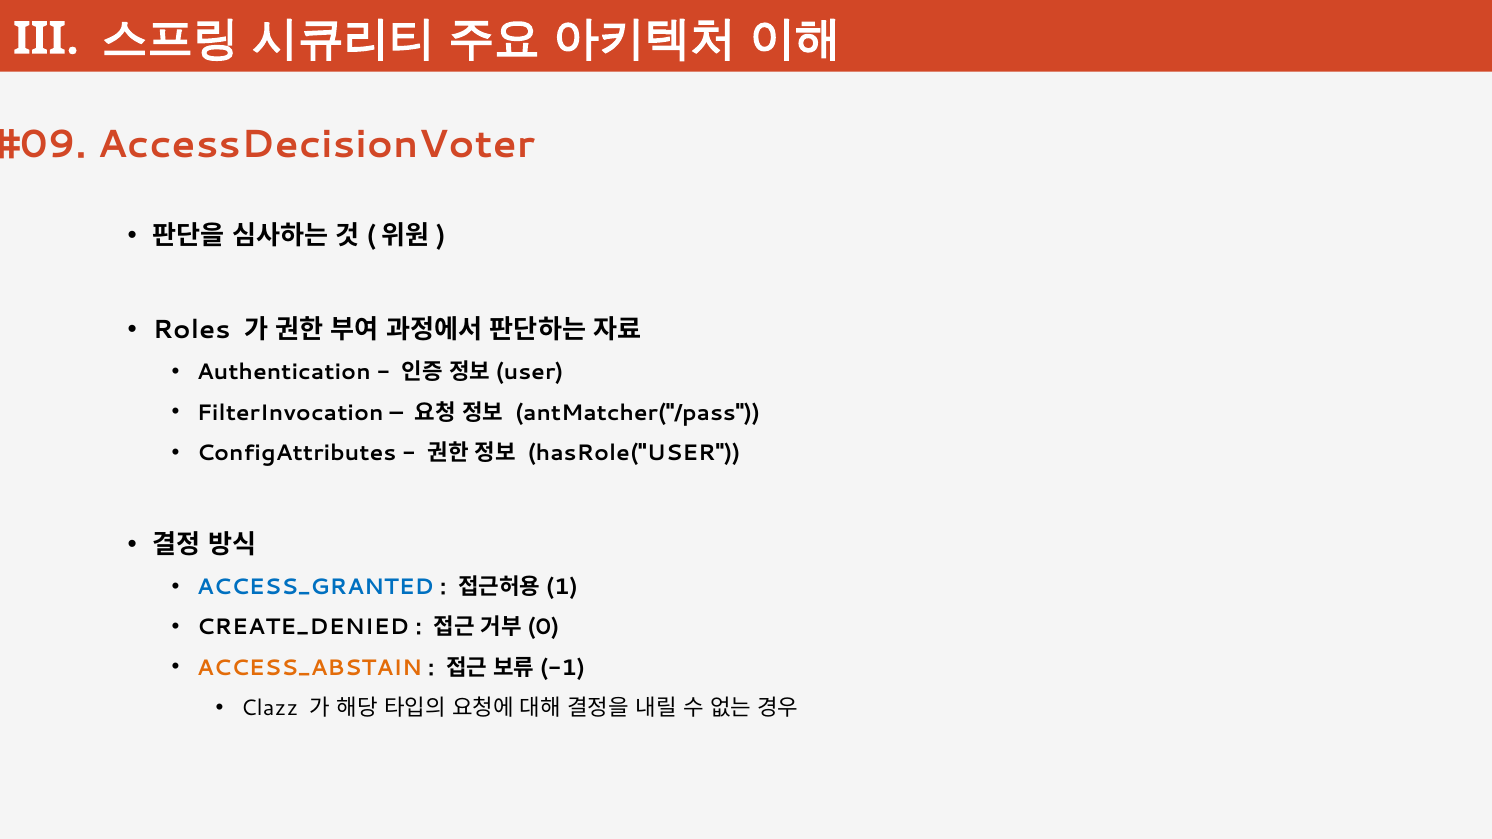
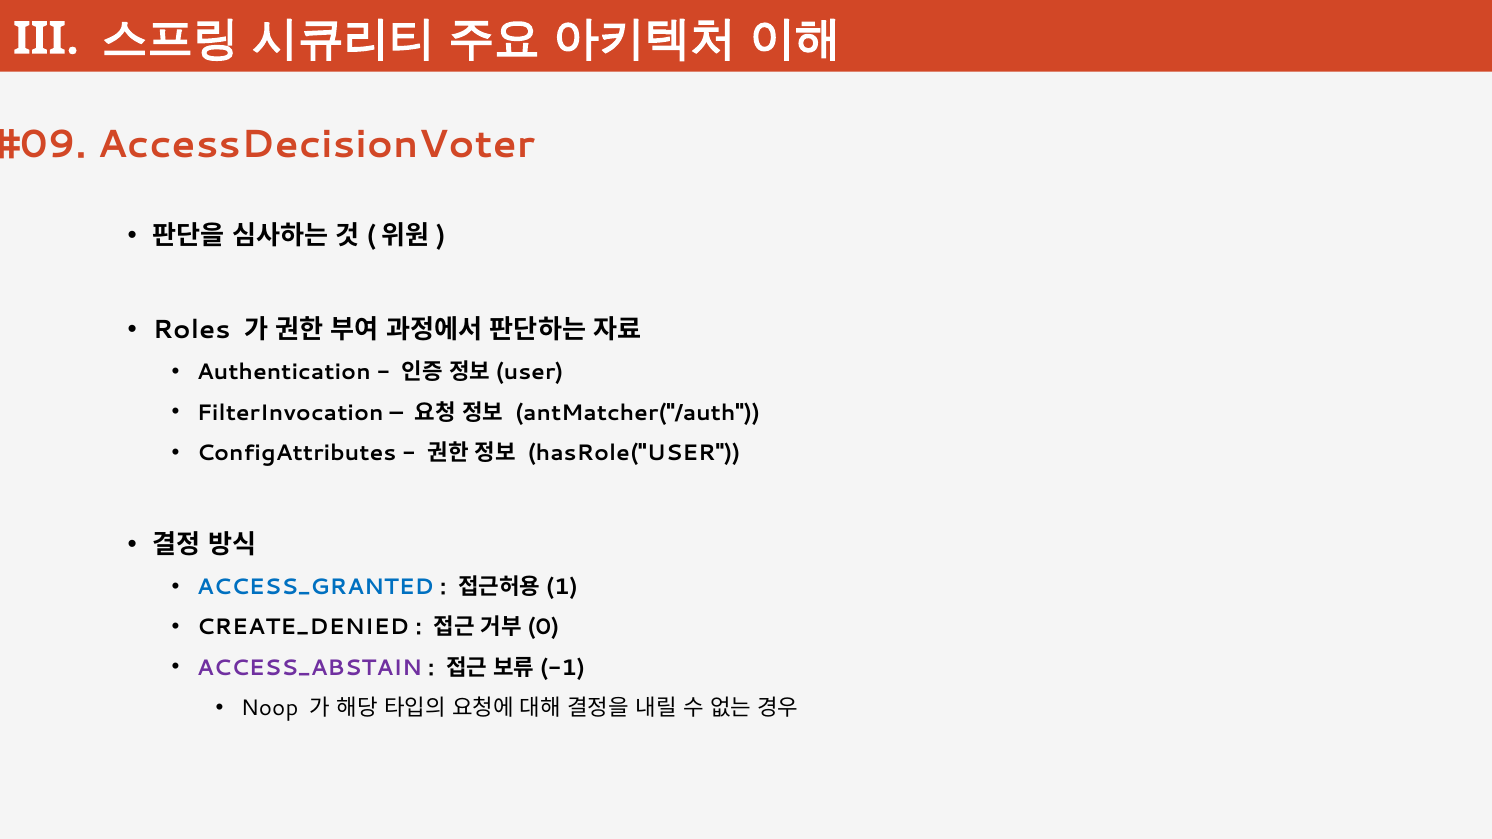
antMatcher("/pass: antMatcher("/pass -> antMatcher("/auth (638, 413)
ACCESS_ABSTAIN colour: orange -> purple (309, 668)
Clazz: Clazz -> Noop (270, 708)
